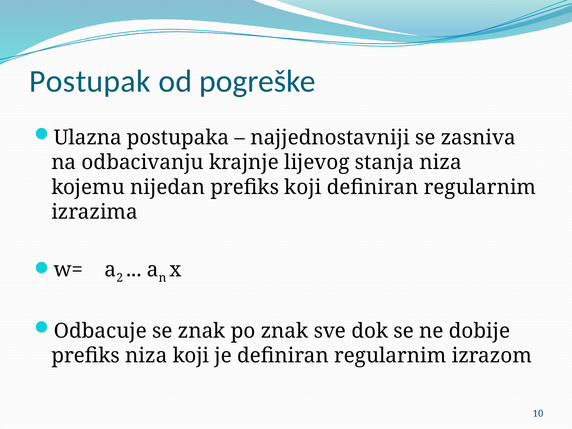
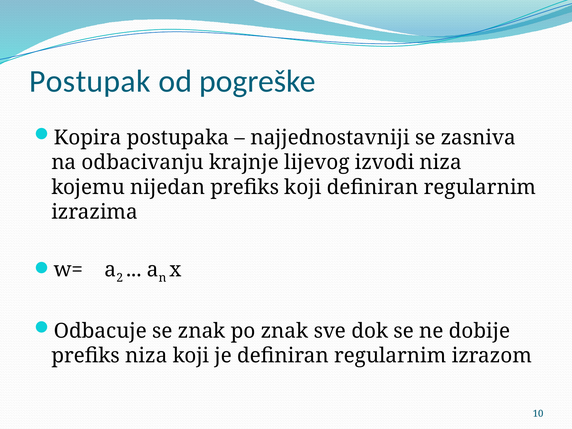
Ulazna: Ulazna -> Kopira (88, 138)
stanja: stanja -> izvodi (385, 162)
